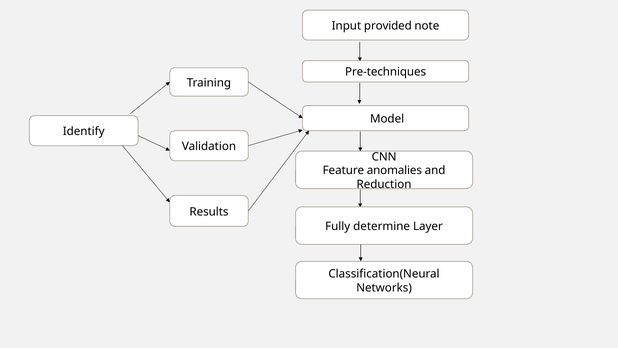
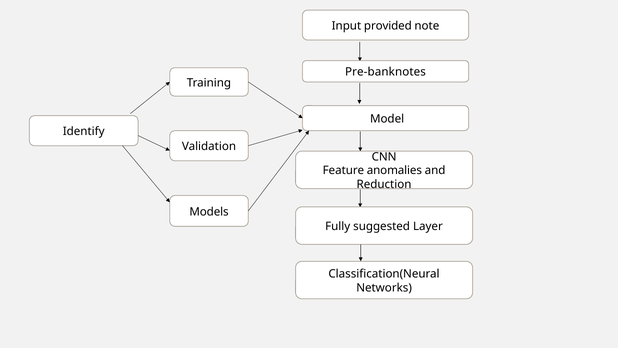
Pre-techniques: Pre-techniques -> Pre-banknotes (385, 72)
Results: Results -> Models (209, 212)
determine: determine -> suggested (382, 226)
